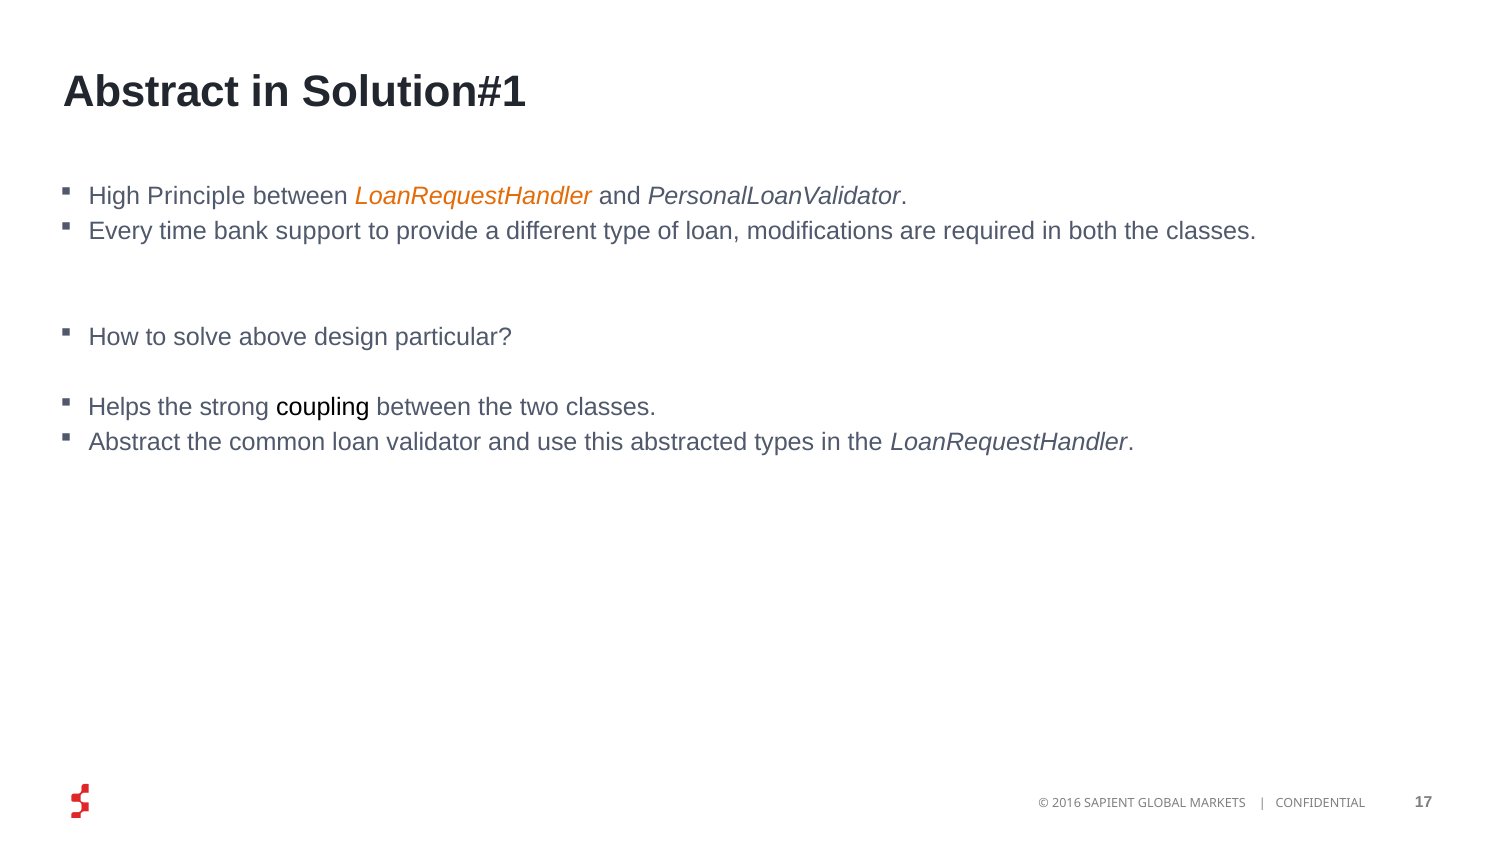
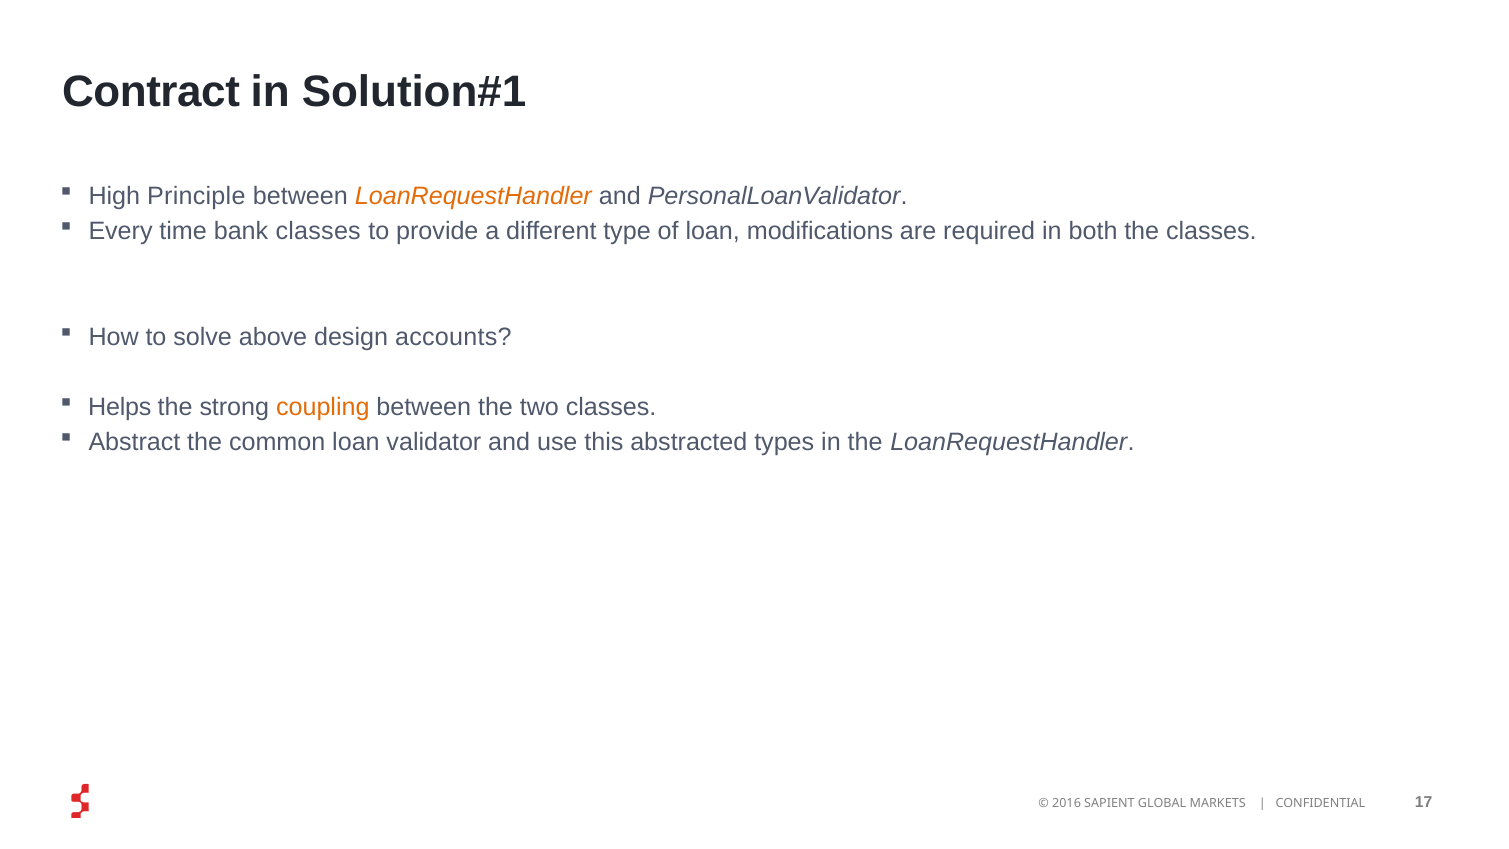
Abstract: Abstract -> Contract (151, 92)
bank support: support -> classes (318, 231)
particular: particular -> accounts (453, 337)
coupling colour: black -> orange (323, 407)
